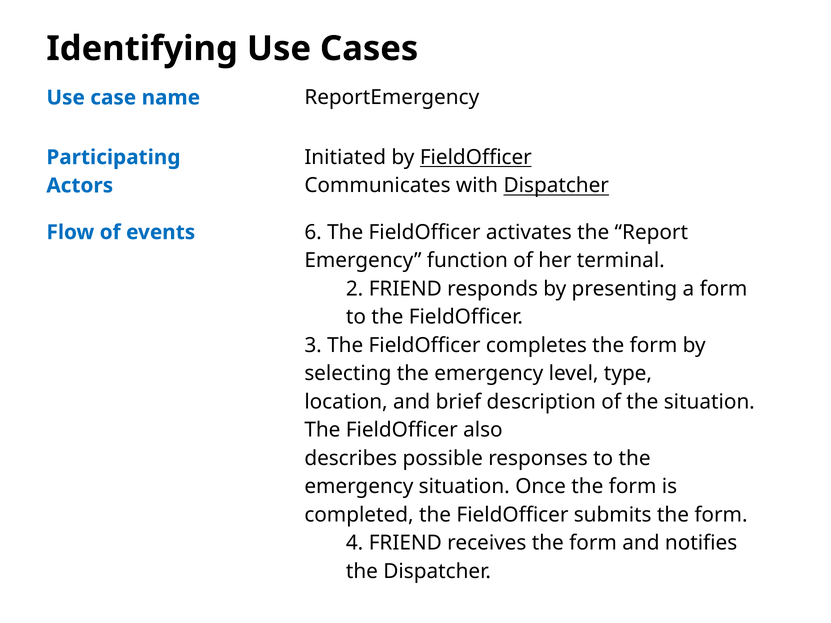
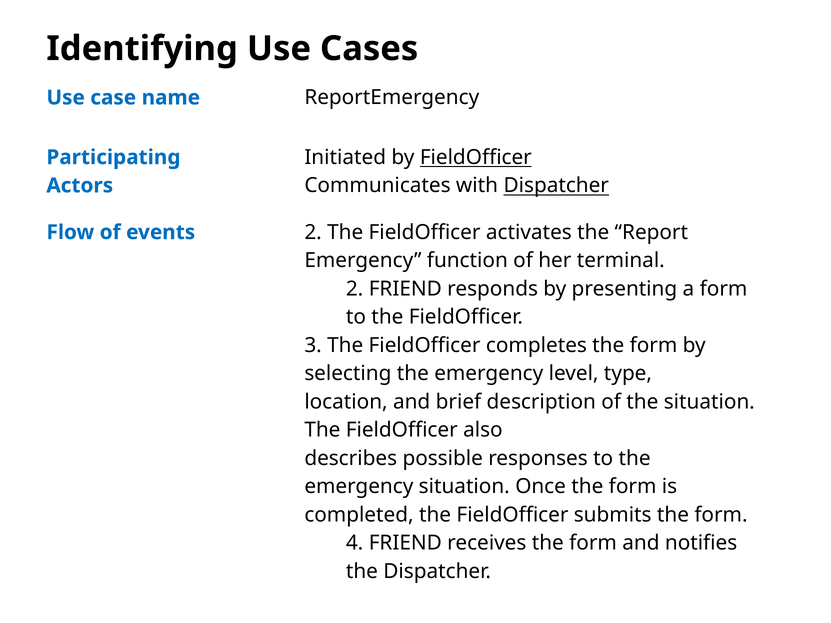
events 6: 6 -> 2 (313, 232)
